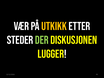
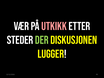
UTKIKK colour: yellow -> pink (54, 26)
